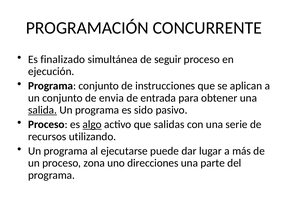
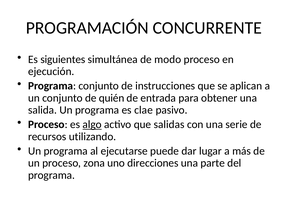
finalizado: finalizado -> siguientes (63, 59)
seguir: seguir -> modo (168, 59)
envia: envia -> quién (112, 98)
salida underline: present -> none (43, 110)
sido: sido -> clae (144, 110)
